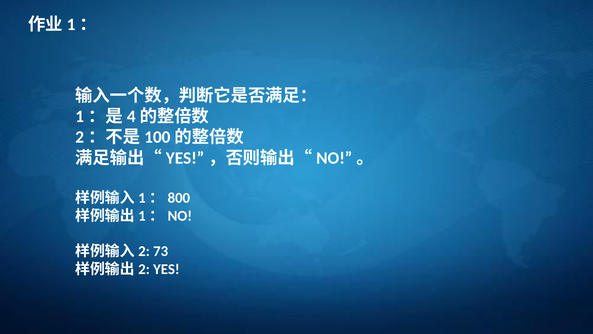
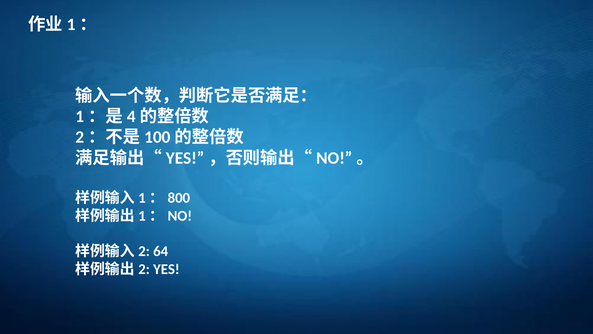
73: 73 -> 64 (161, 251)
